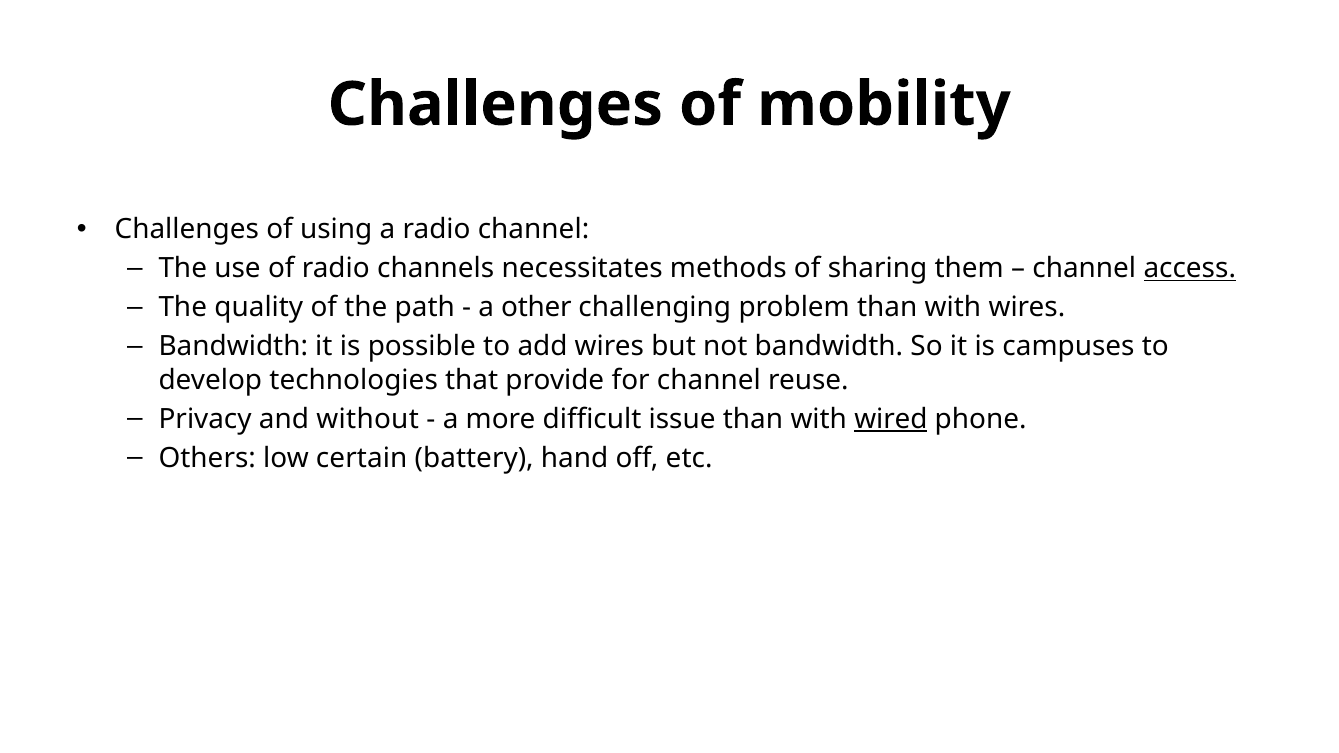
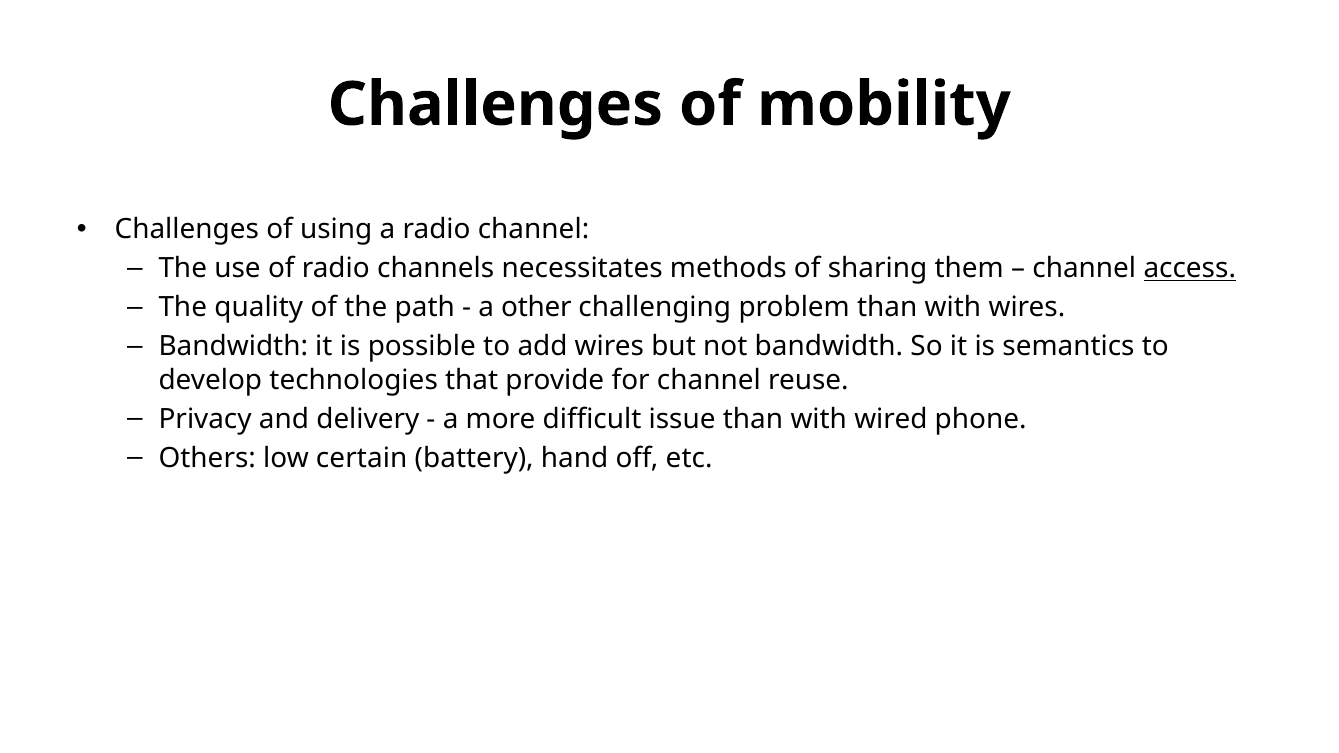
campuses: campuses -> semantics (1068, 347)
without: without -> delivery (368, 419)
wired underline: present -> none (891, 419)
